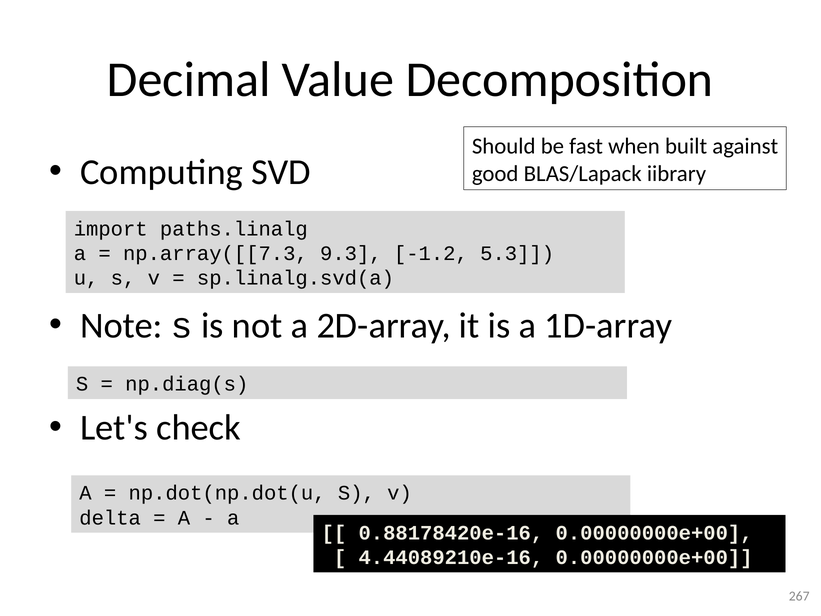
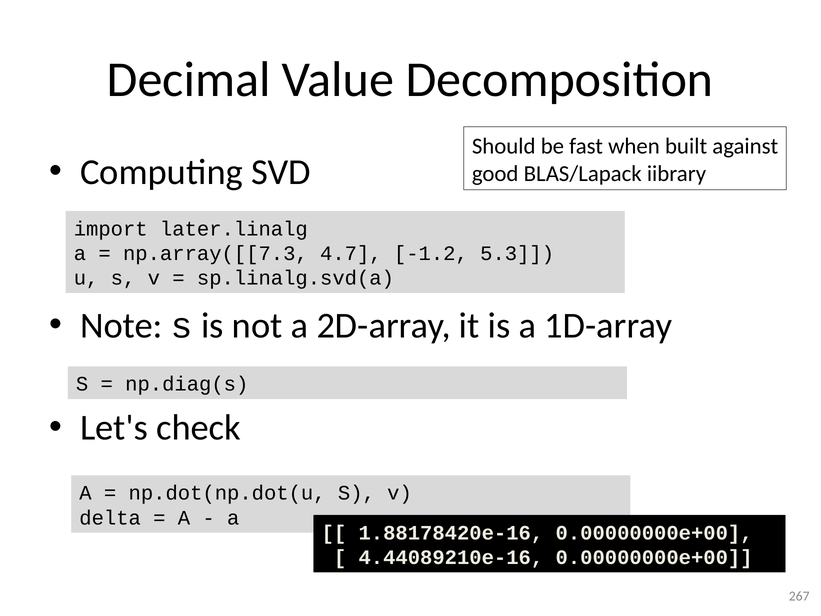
paths.linalg: paths.linalg -> later.linalg (234, 229)
9.3: 9.3 -> 4.7 (351, 253)
0.88178420e-16: 0.88178420e-16 -> 1.88178420e-16 (451, 533)
